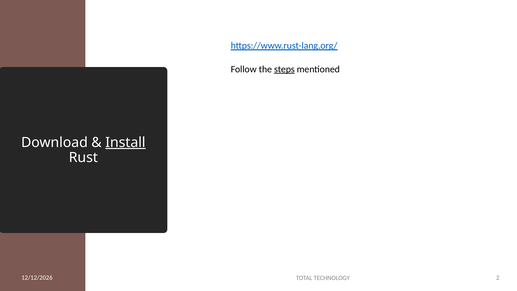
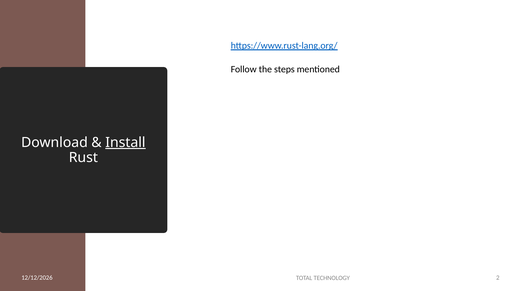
steps underline: present -> none (284, 69)
